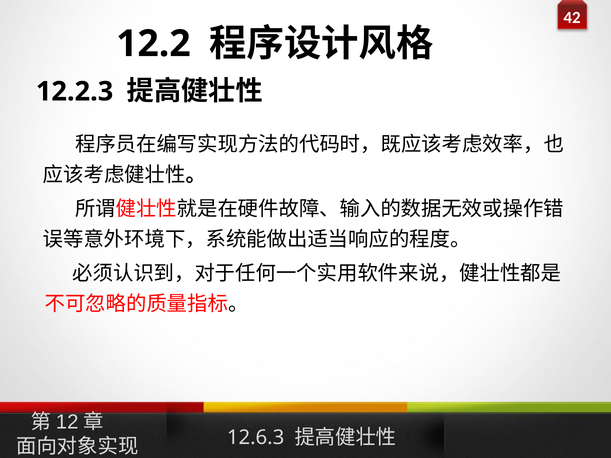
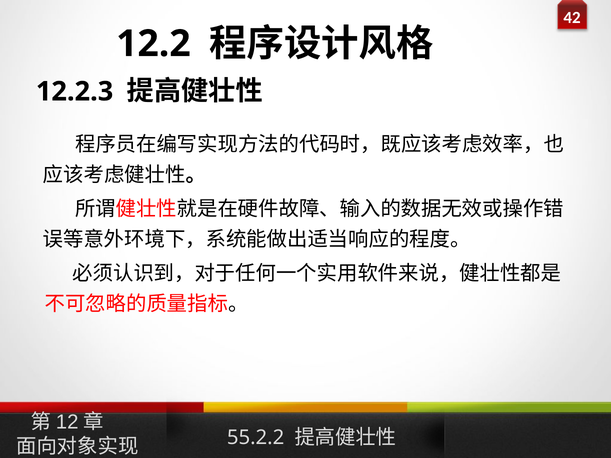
12.6.3: 12.6.3 -> 55.2.2 (256, 438)
